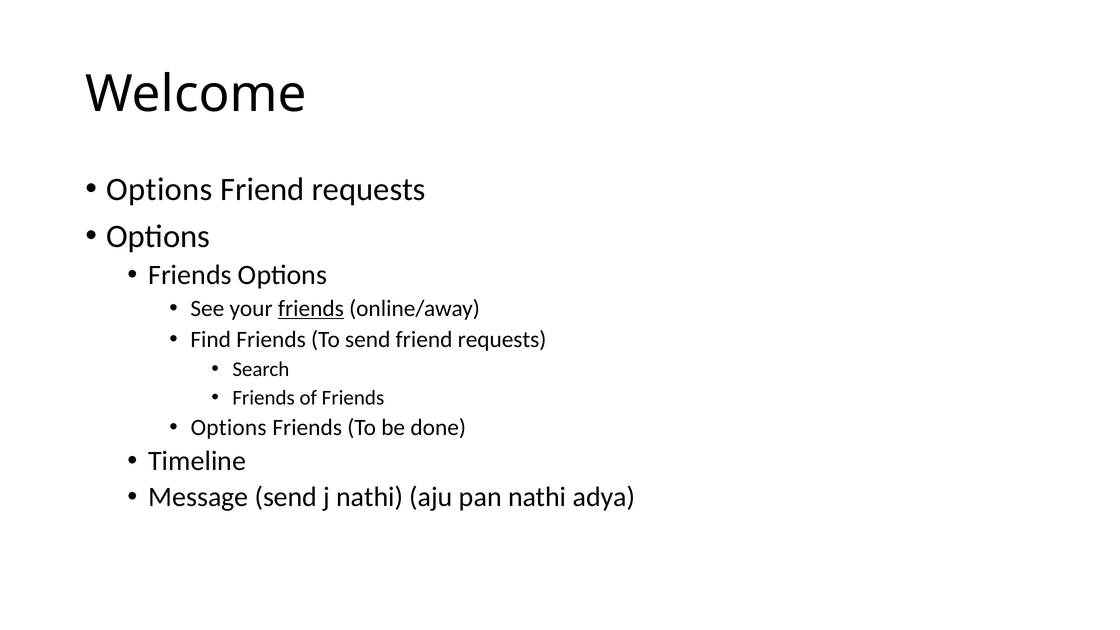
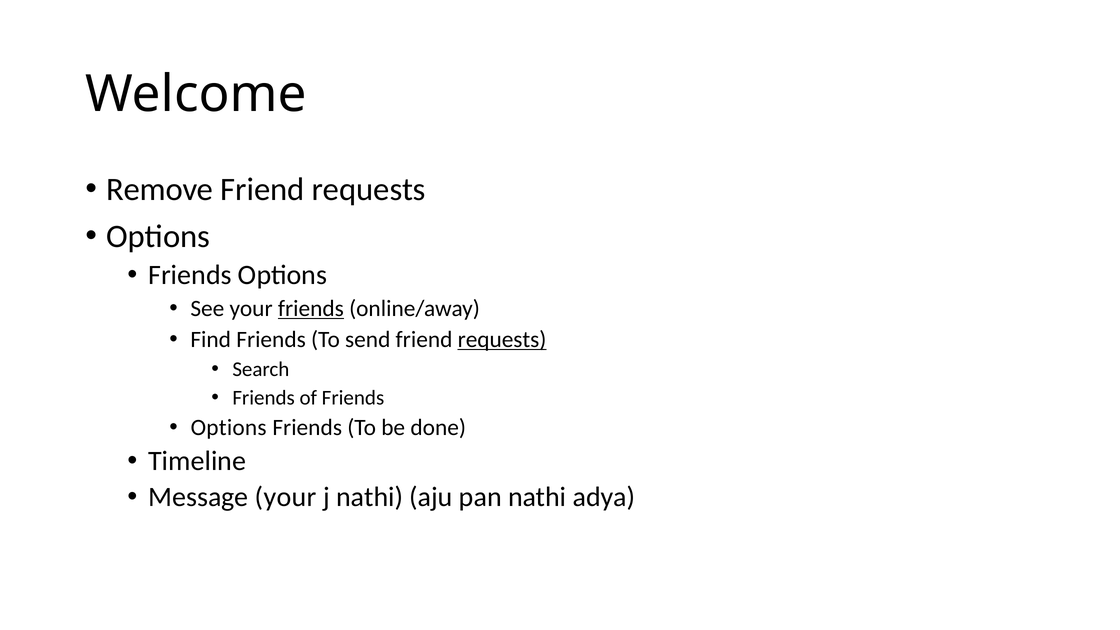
Options: Options -> Remove (160, 189)
requests underline: none -> present (502, 340)
Message send: send -> your (286, 497)
